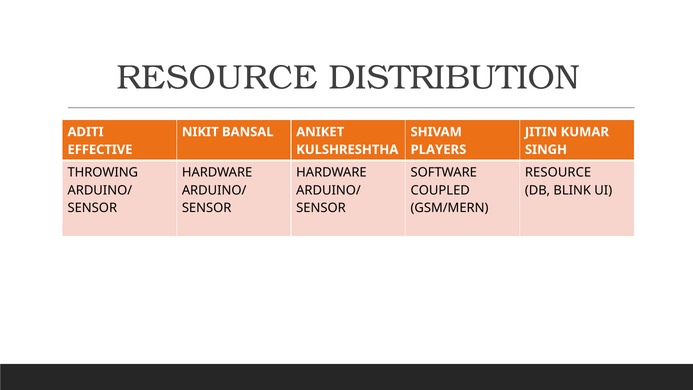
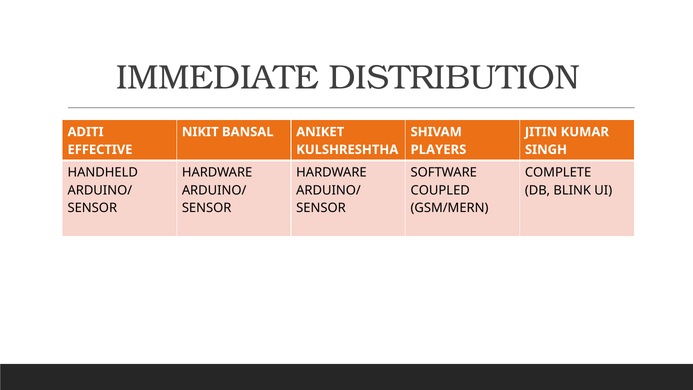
RESOURCE: RESOURCE -> IMMEDIATE (218, 78)
THROWING: THROWING -> HANDHELD (103, 172)
RESOURCE: RESOURCE -> COMPLETE (558, 172)
